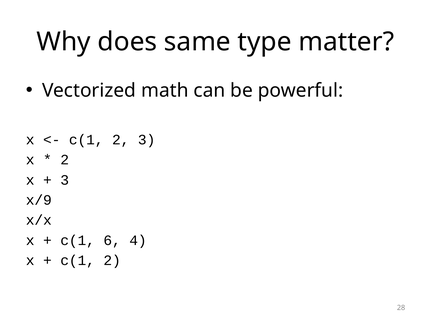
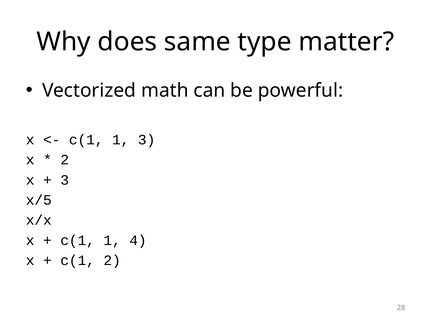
2: 2 -> 1 (121, 140)
x/9: x/9 -> x/5 (39, 200)
6: 6 -> 1 (112, 240)
